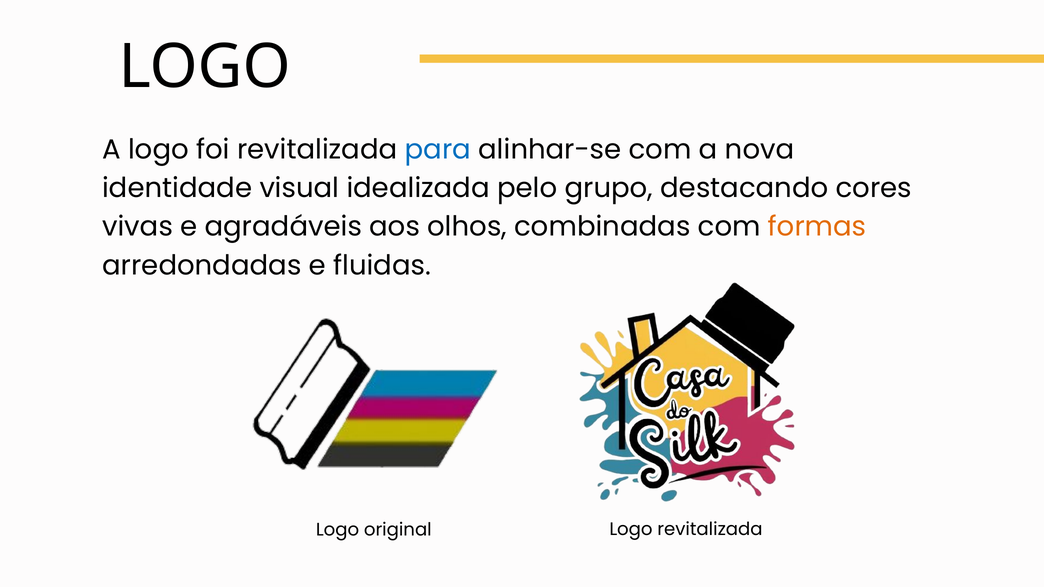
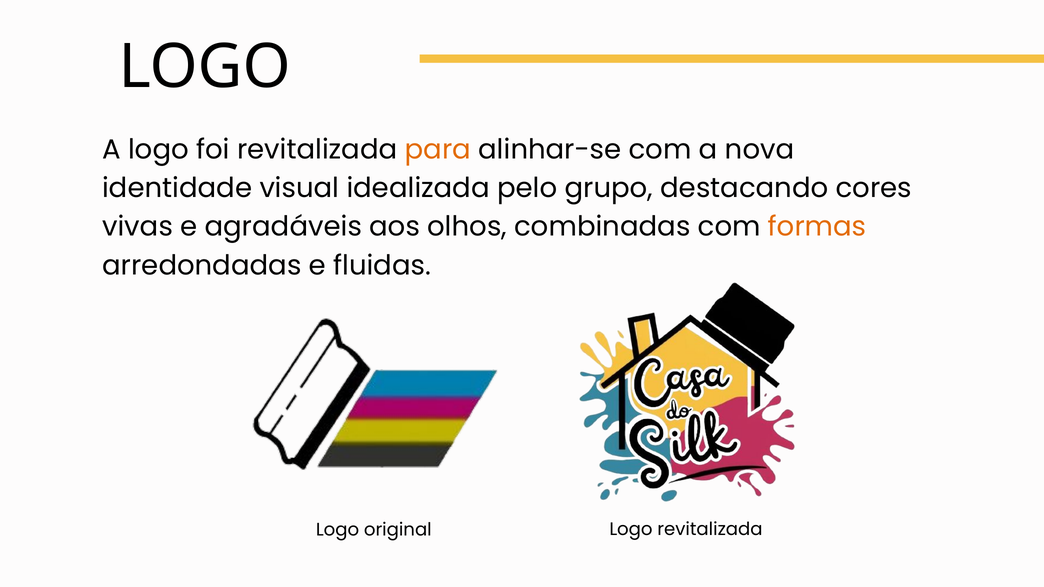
para colour: blue -> orange (438, 150)
